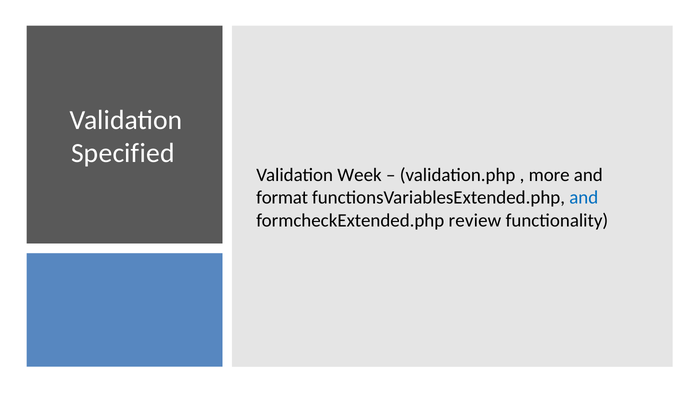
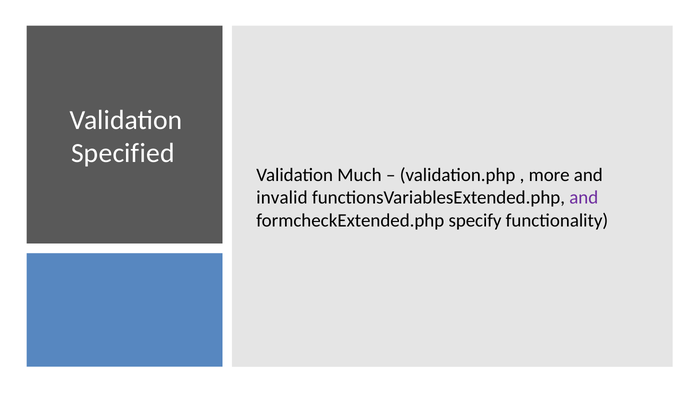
Week: Week -> Much (359, 175)
format: format -> invalid (282, 198)
and colour: blue -> purple (584, 198)
review: review -> specify (475, 220)
